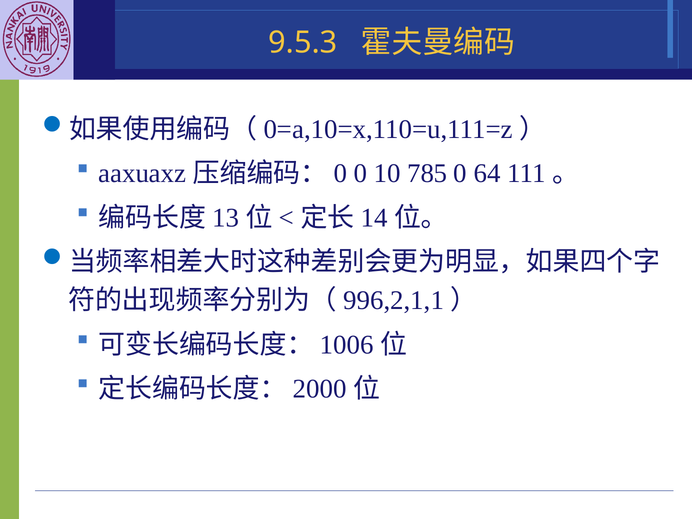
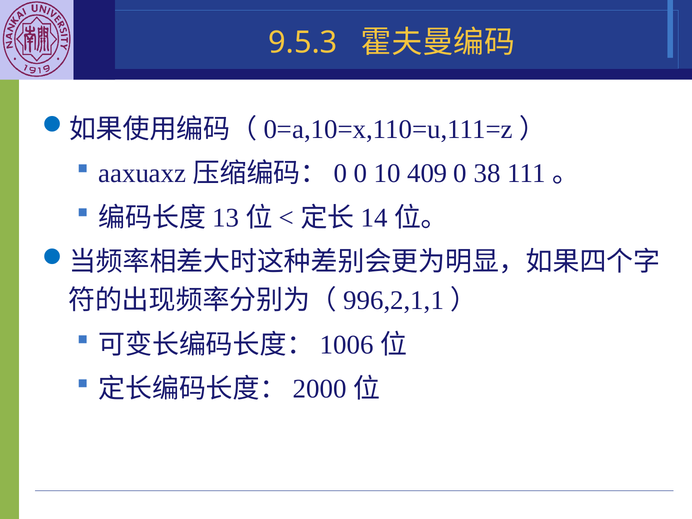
785: 785 -> 409 (427, 174)
64: 64 -> 38 (487, 174)
